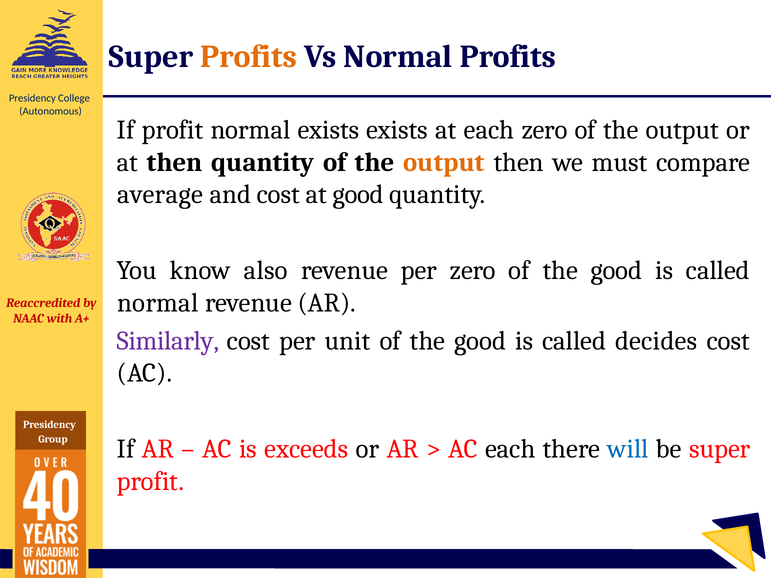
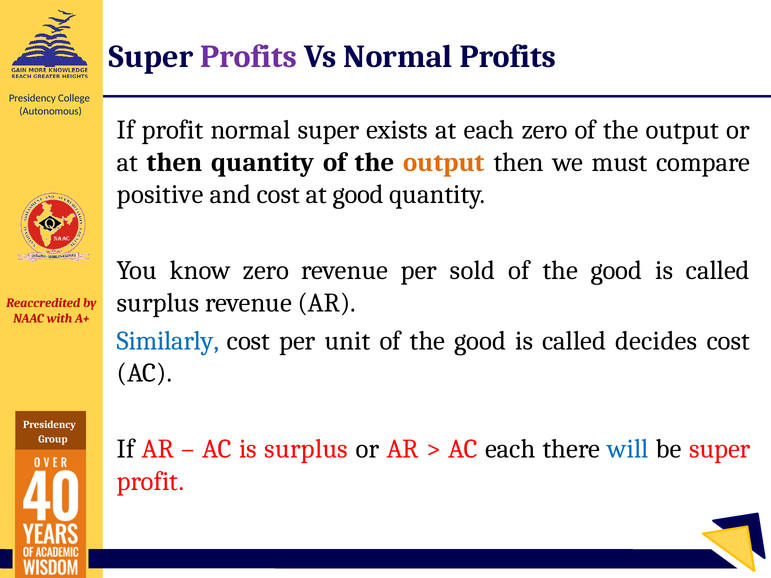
Profits colour: orange -> purple (249, 57)
normal exists: exists -> super (328, 130)
average: average -> positive (160, 194)
know also: also -> zero (266, 271)
per zero: zero -> sold (473, 271)
normal: normal -> surplus (158, 303)
Similarly colour: purple -> blue (168, 341)
is exceeds: exceeds -> surplus (306, 449)
